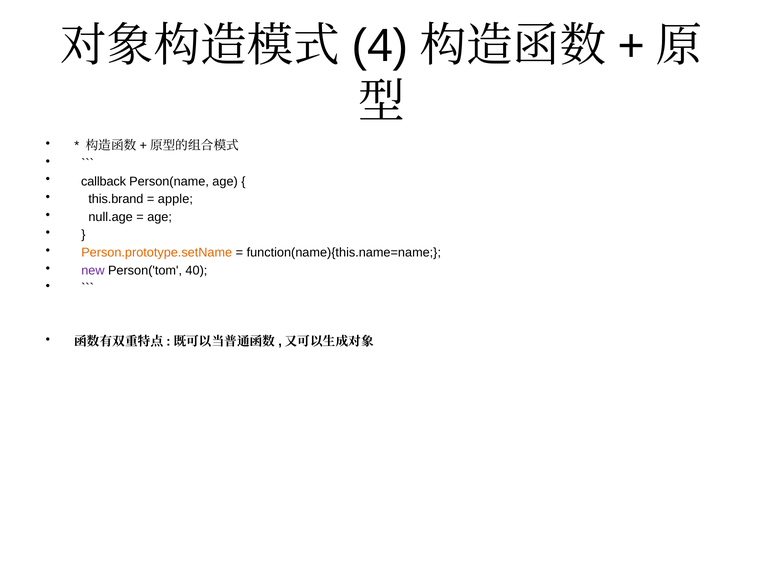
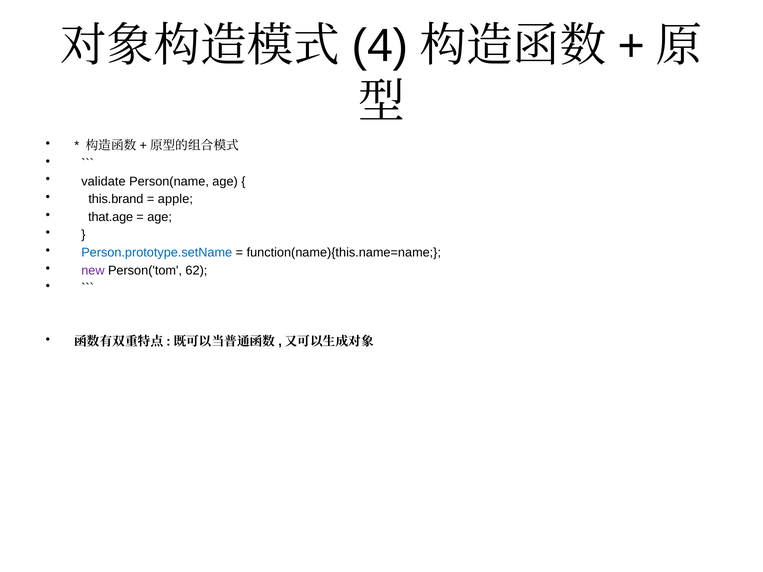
callback: callback -> validate (103, 181)
null.age: null.age -> that.age (111, 217)
Person.prototype.setName colour: orange -> blue (157, 253)
40: 40 -> 62 (196, 270)
